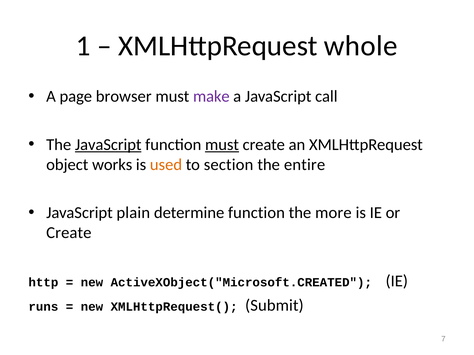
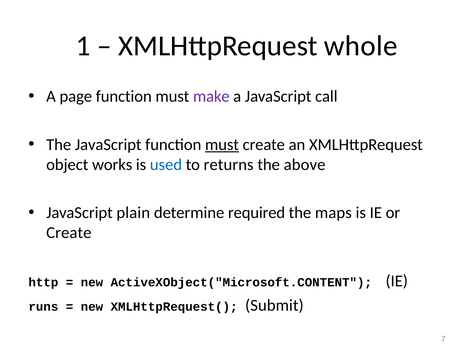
page browser: browser -> function (124, 96)
JavaScript underline: present -> none (108, 144)
used colour: orange -> blue (166, 164)
section: section -> returns (229, 164)
entire: entire -> above (305, 164)
determine function: function -> required (257, 212)
more: more -> maps (333, 212)
ActiveXObject("Microsoft.CREATED: ActiveXObject("Microsoft.CREATED -> ActiveXObject("Microsoft.CONTENT (241, 282)
